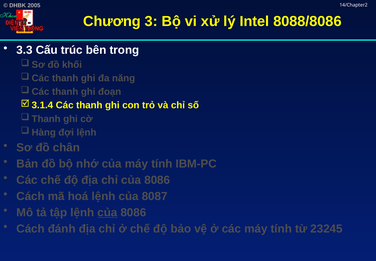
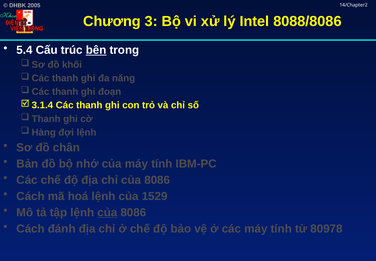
3.3: 3.3 -> 5.4 (25, 50)
bên underline: none -> present (96, 50)
8087: 8087 -> 1529 (155, 196)
23245: 23245 -> 80978 (327, 228)
